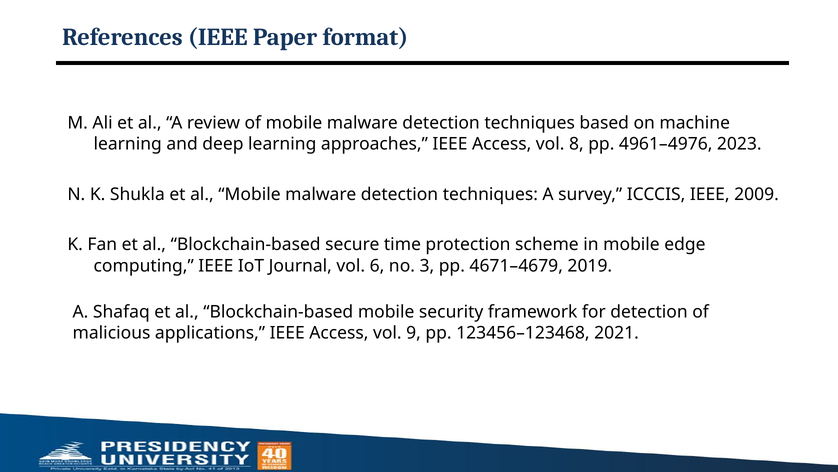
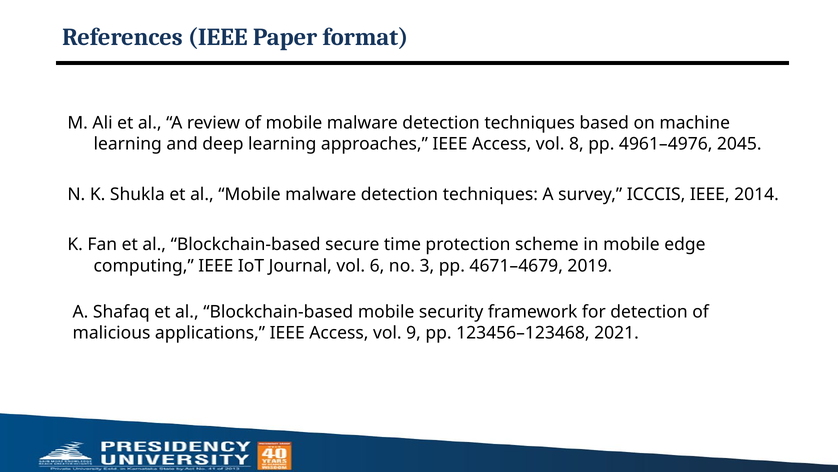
2023: 2023 -> 2045 (739, 144)
2009: 2009 -> 2014 (757, 194)
